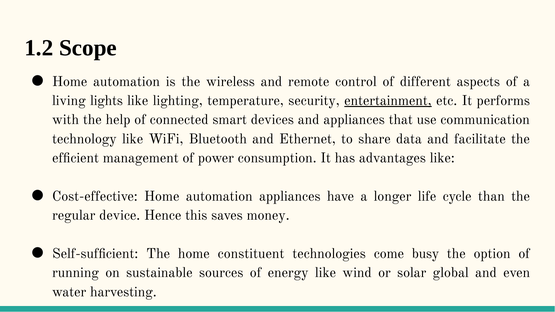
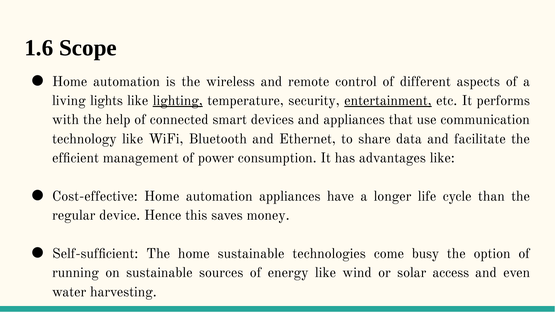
1.2: 1.2 -> 1.6 (39, 48)
lighting underline: none -> present (178, 101)
home constituent: constituent -> sustainable (251, 254)
global: global -> access (451, 273)
